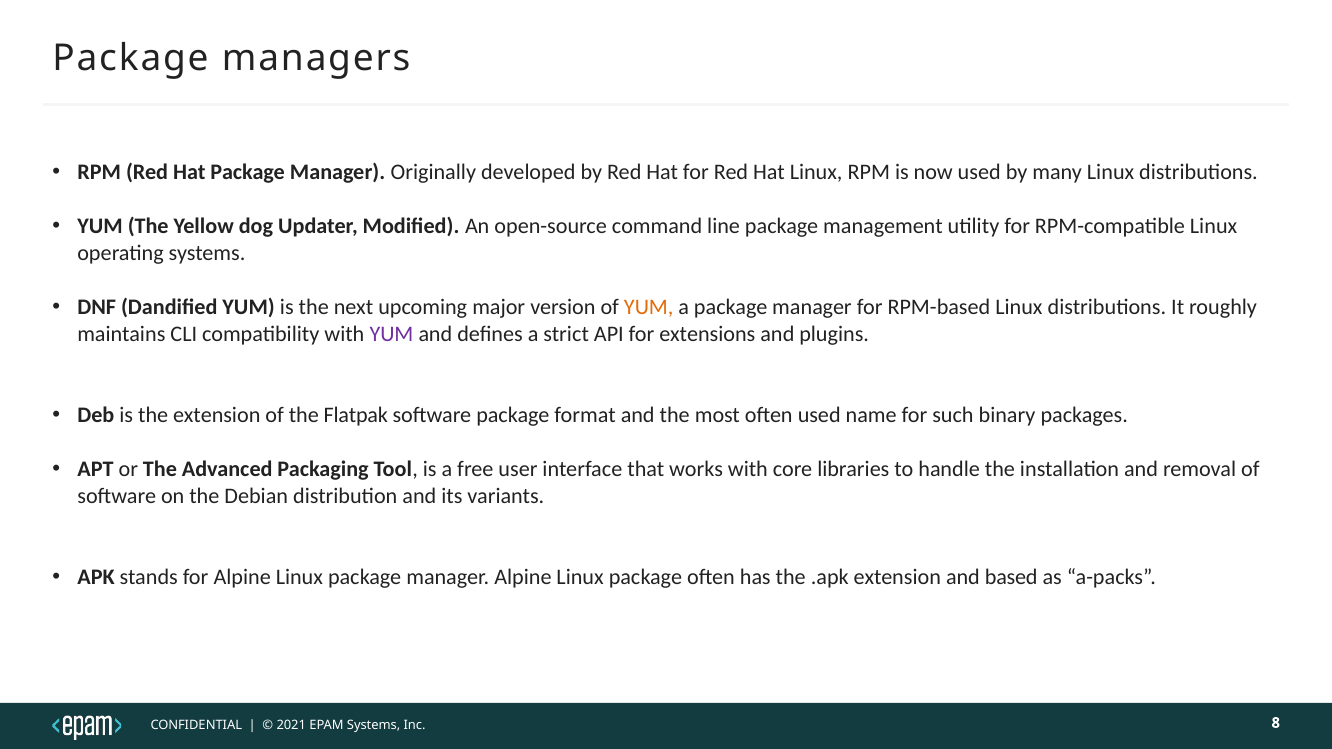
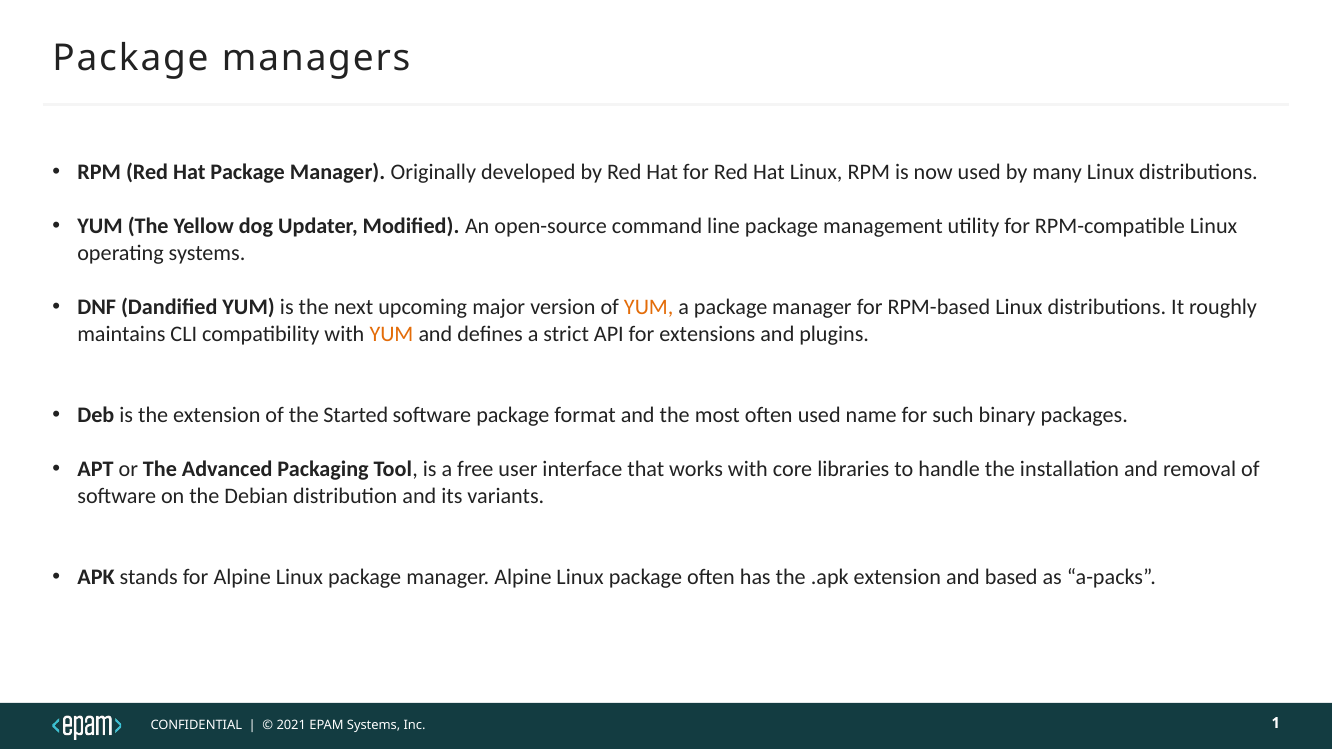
YUM colour: purple -> orange (391, 334)
Flatpak: Flatpak -> Started (356, 415)
8: 8 -> 1 (1276, 723)
